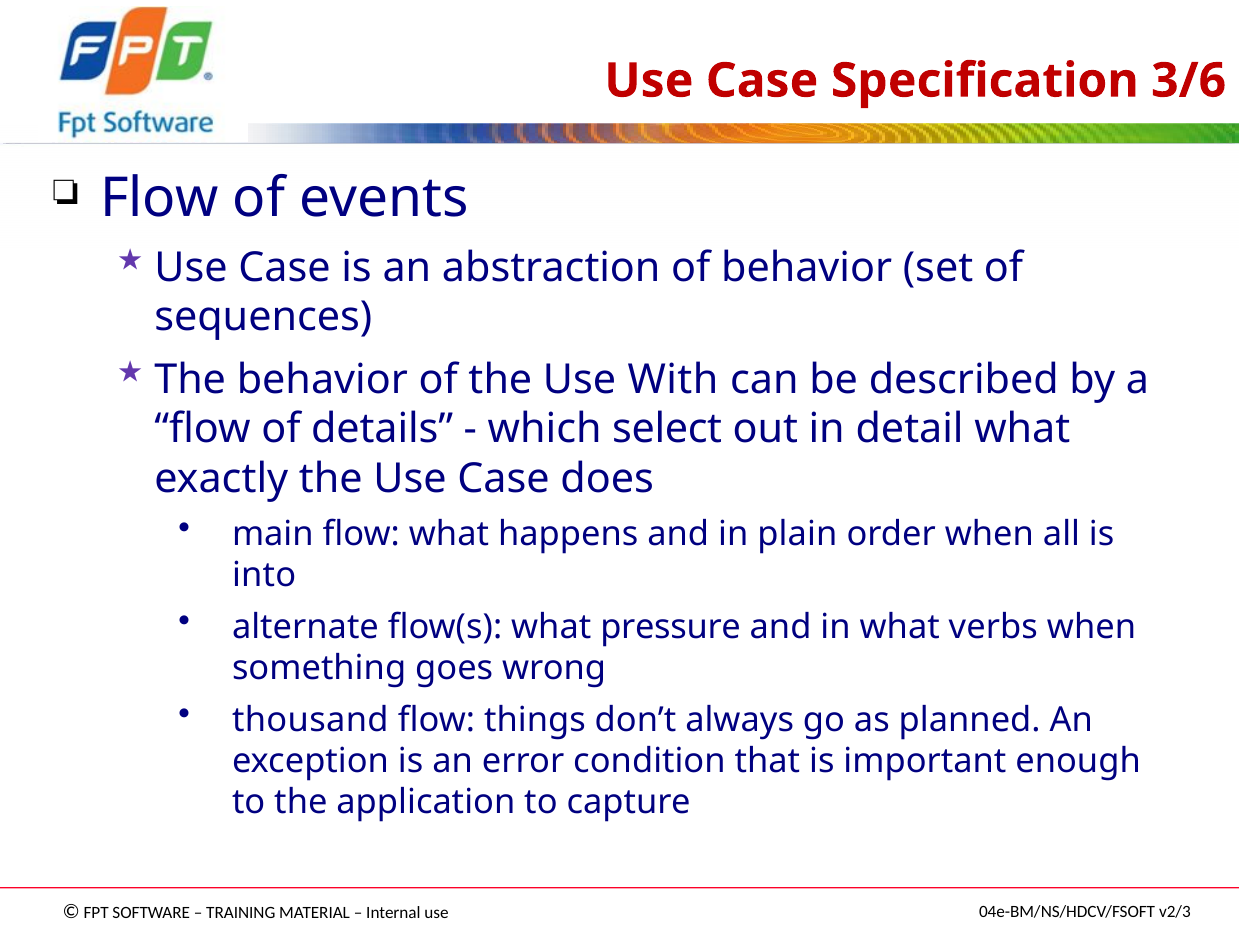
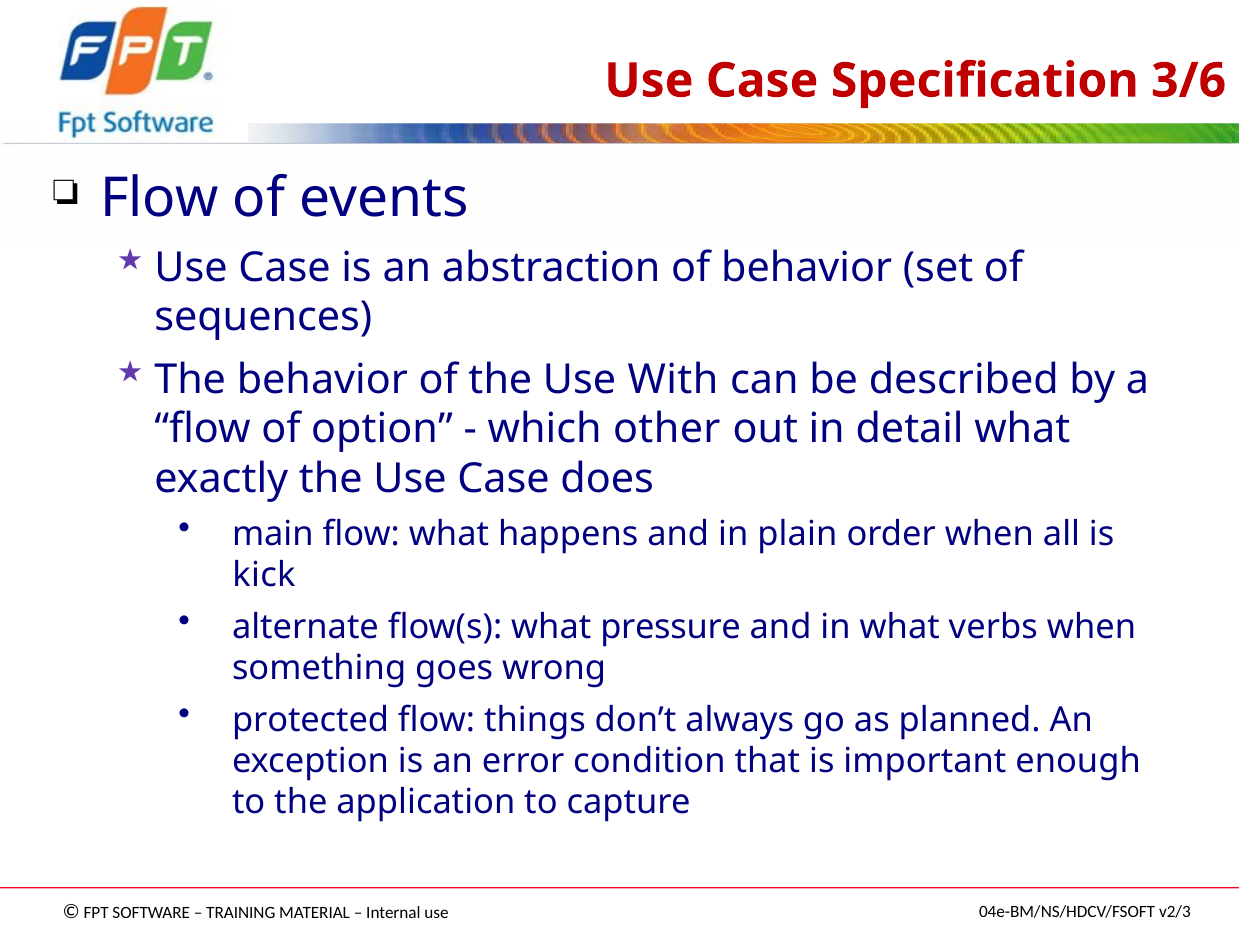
details: details -> option (382, 429)
select: select -> other (667, 429)
into: into -> kick (264, 576)
thousand: thousand -> protected (311, 720)
